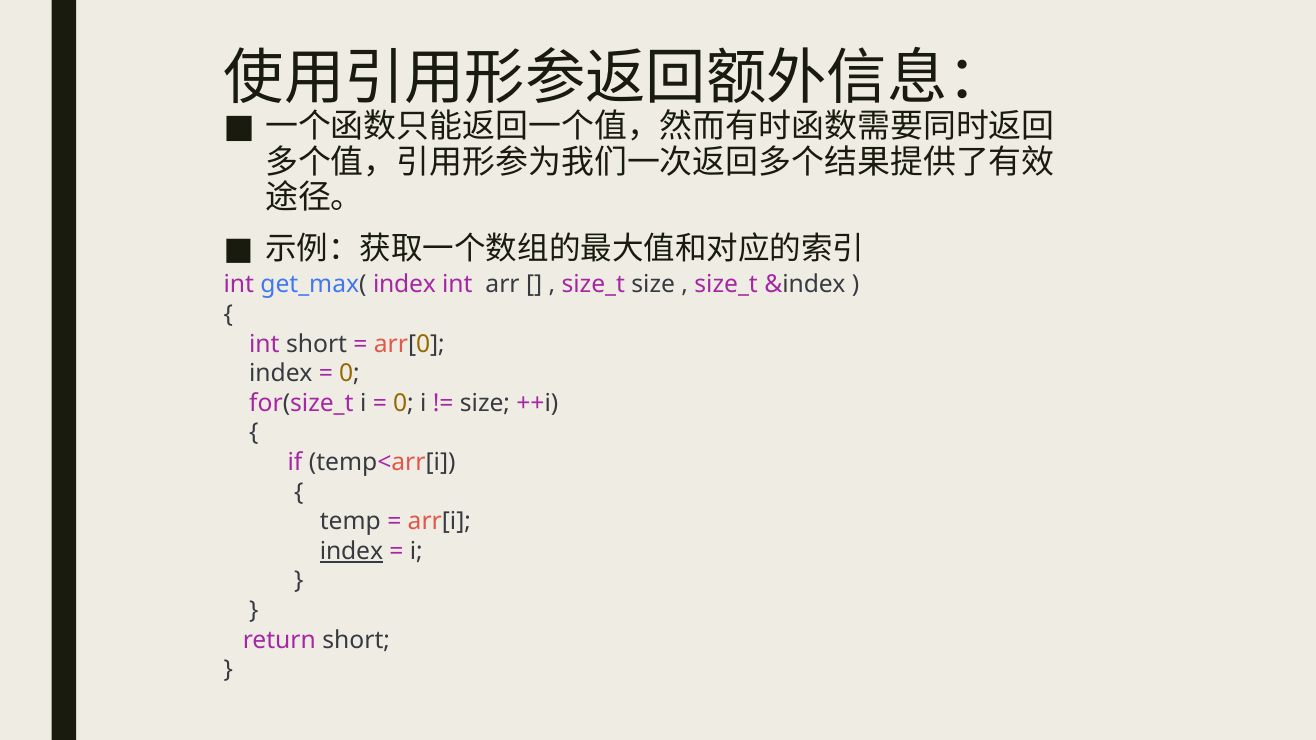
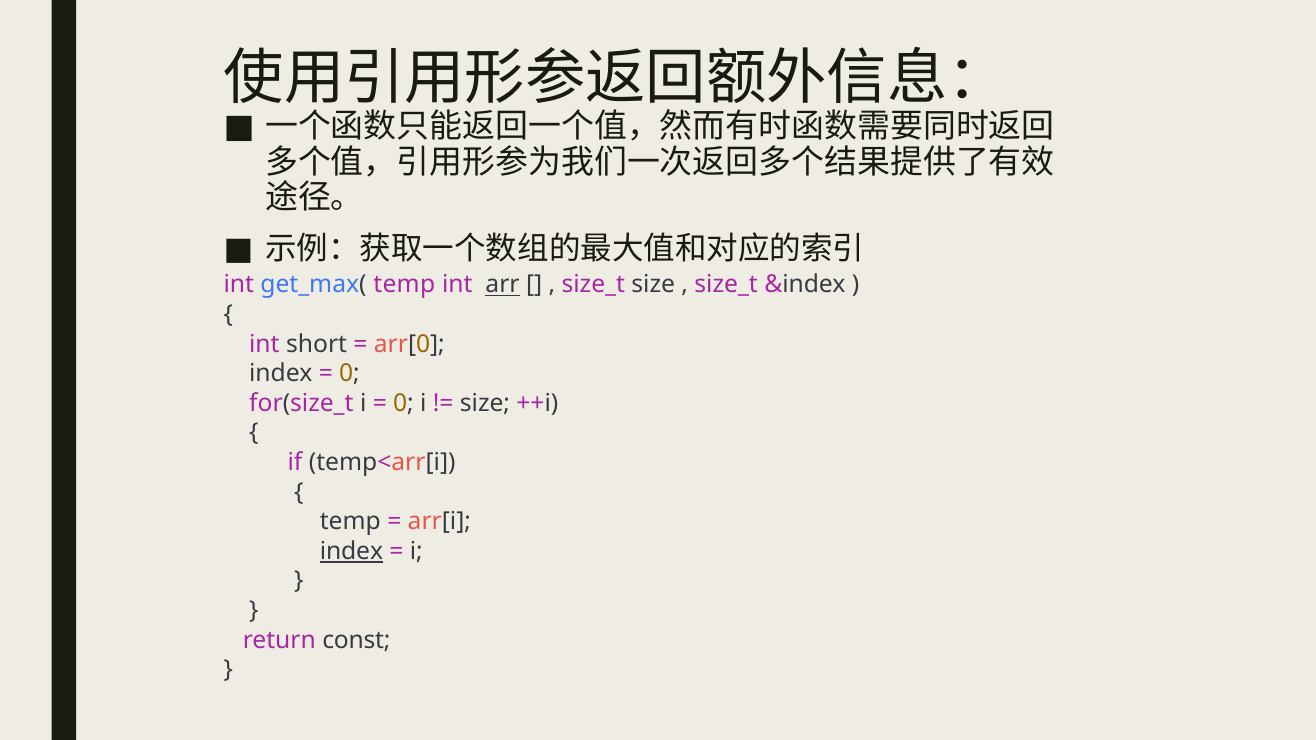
get_max( index: index -> temp (404, 285)
arr underline: none -> present (503, 285)
return short: short -> const (356, 640)
